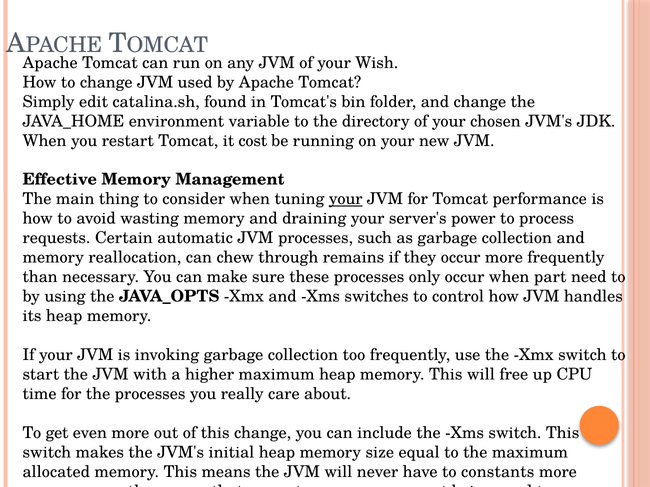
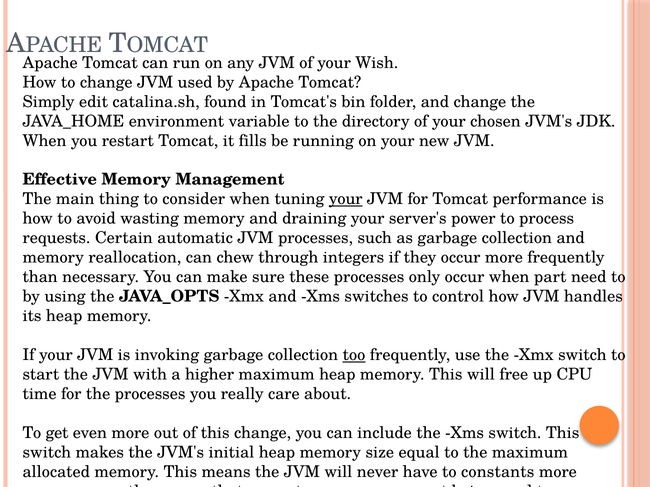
cost: cost -> fills (253, 141)
remains: remains -> integers (354, 258)
too underline: none -> present (354, 355)
